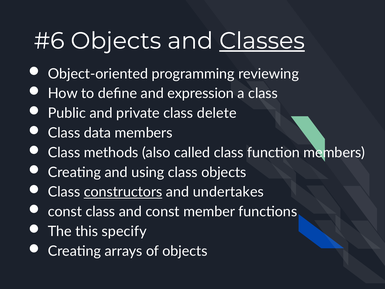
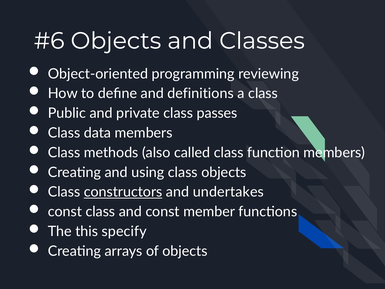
Classes underline: present -> none (262, 41)
expression: expression -> definitions (201, 93)
delete: delete -> passes (217, 113)
